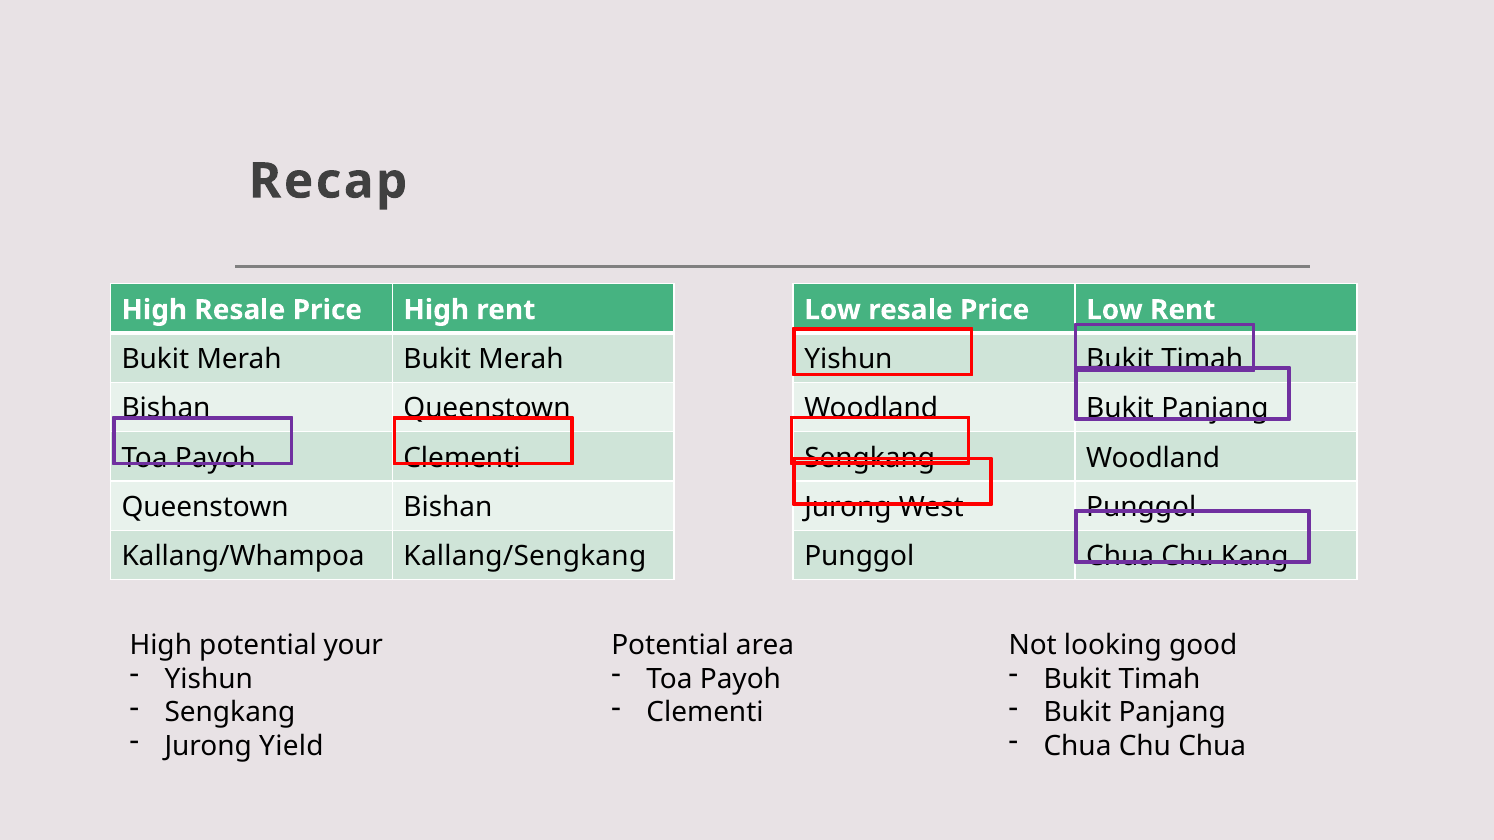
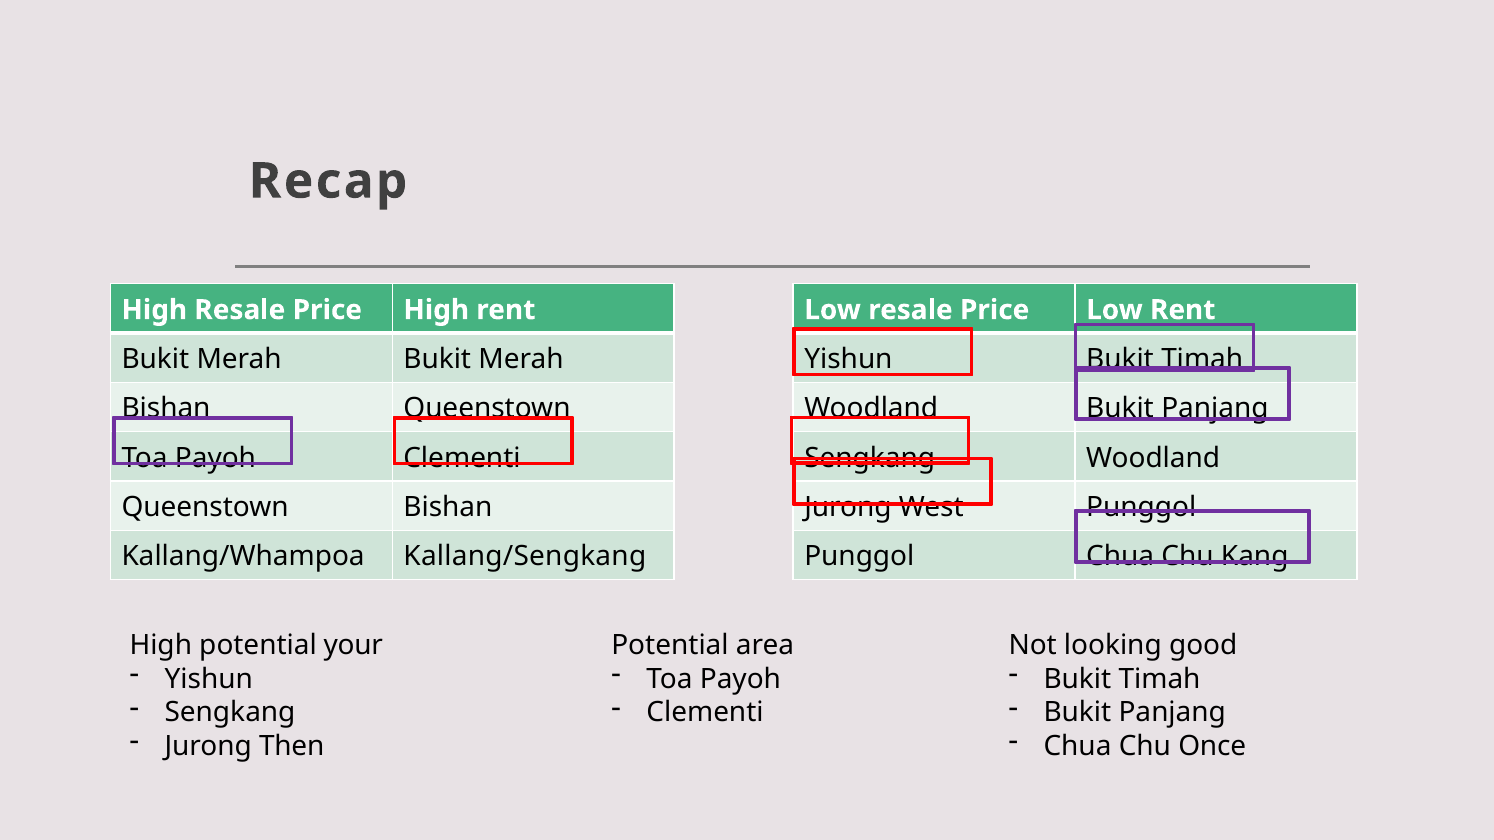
Yield: Yield -> Then (292, 746)
Chu Chua: Chua -> Once (1212, 746)
